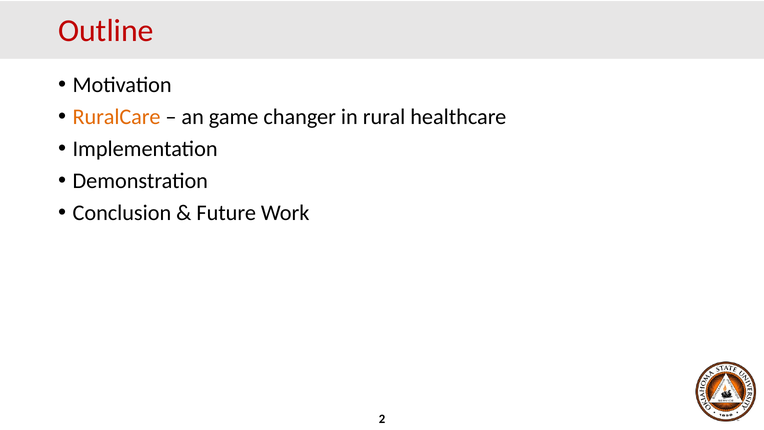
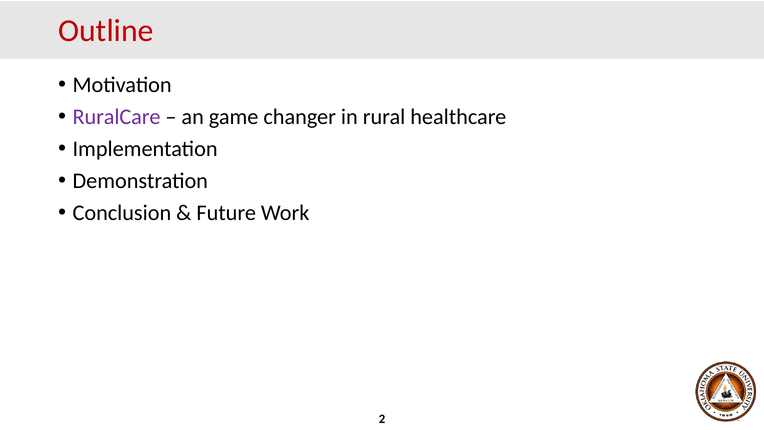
RuralCare colour: orange -> purple (117, 117)
